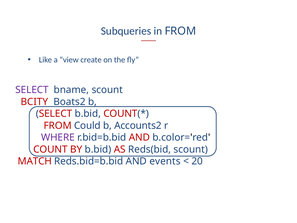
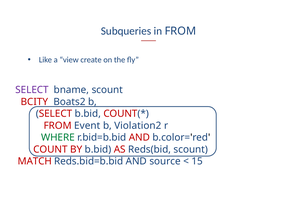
Could: Could -> Event (87, 125)
Accounts2: Accounts2 -> Violation2 (138, 125)
WHERE colour: purple -> green (58, 137)
events: events -> source (165, 161)
20: 20 -> 15 (197, 161)
